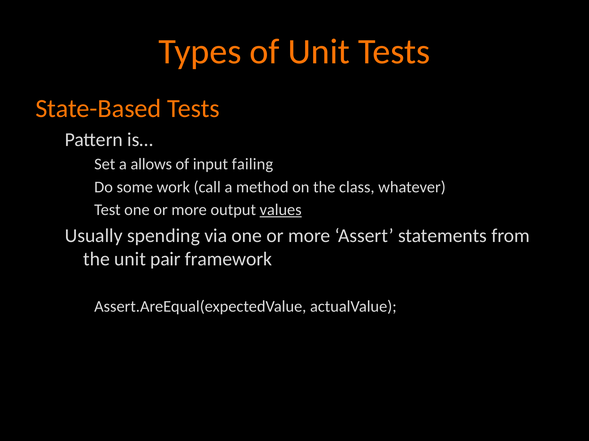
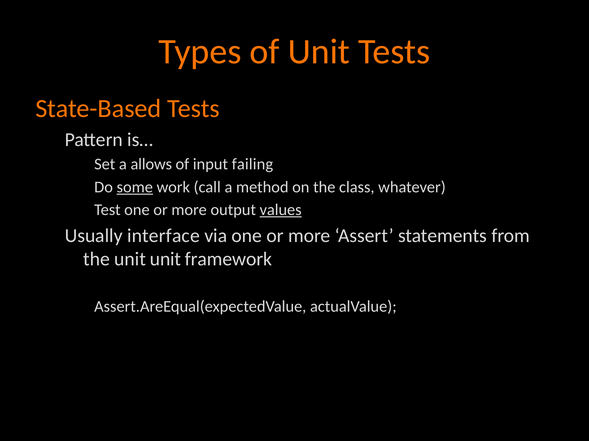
some underline: none -> present (135, 187)
spending: spending -> interface (163, 236)
unit pair: pair -> unit (166, 260)
